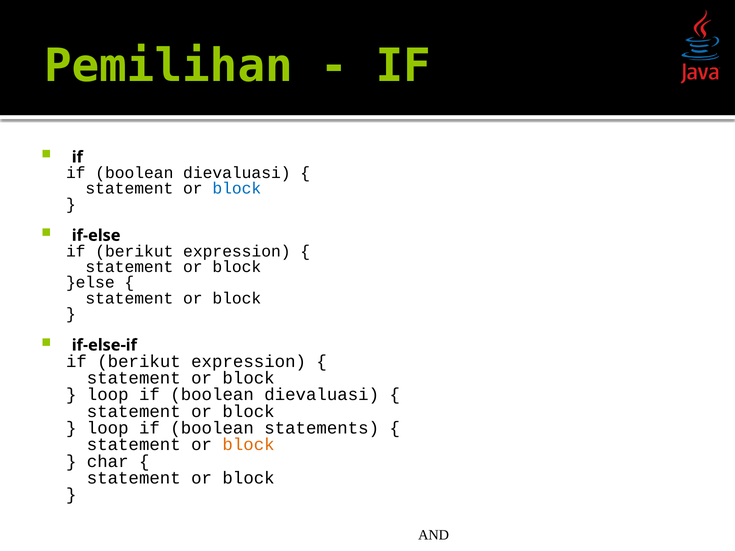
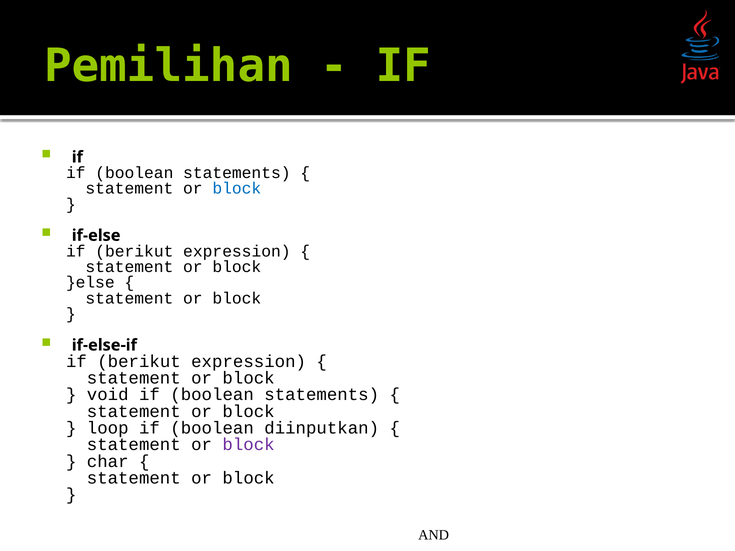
dievaluasi: dievaluasi -> statements (237, 173)
loop: loop -> void (108, 395)
dievaluasi: dievaluasi -> statements (322, 395)
statements: statements -> diinputkan (322, 428)
block colour: orange -> purple (249, 445)
